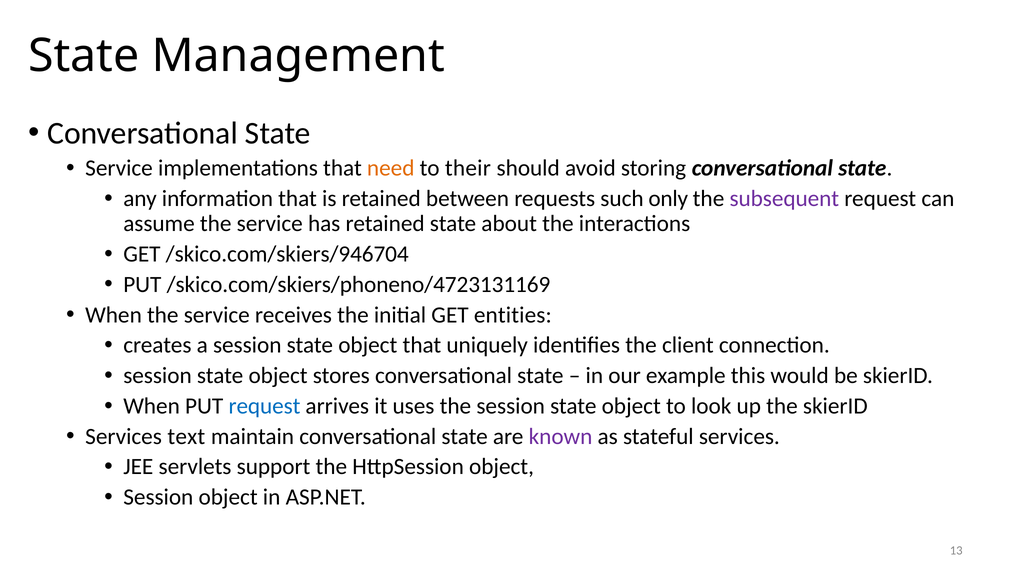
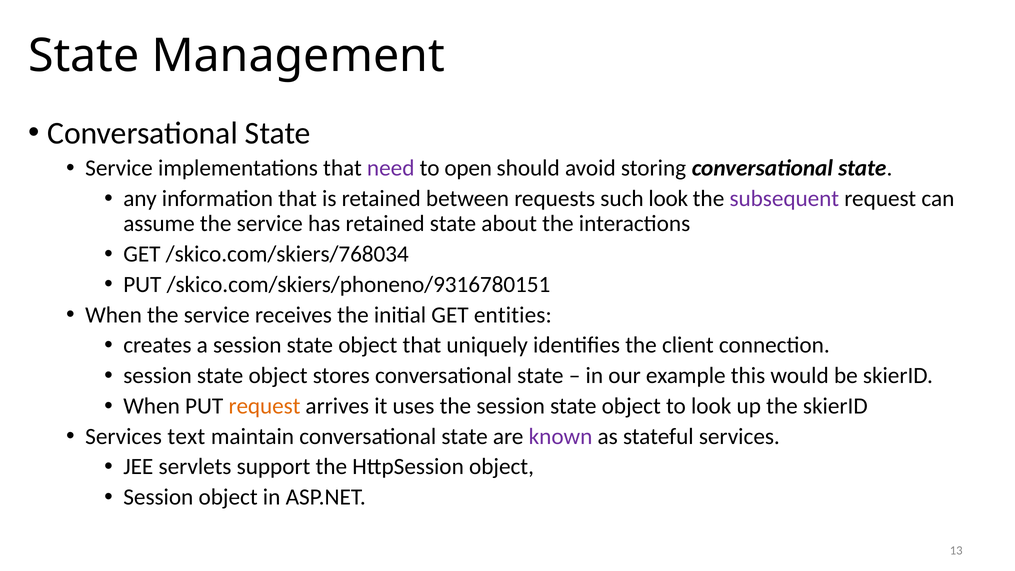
need colour: orange -> purple (391, 168)
their: their -> open (468, 168)
such only: only -> look (668, 199)
/skico.com/skiers/946704: /skico.com/skiers/946704 -> /skico.com/skiers/768034 (287, 254)
/skico.com/skiers/phoneno/4723131169: /skico.com/skiers/phoneno/4723131169 -> /skico.com/skiers/phoneno/9316780151 (358, 284)
request colour: blue -> orange (264, 406)
